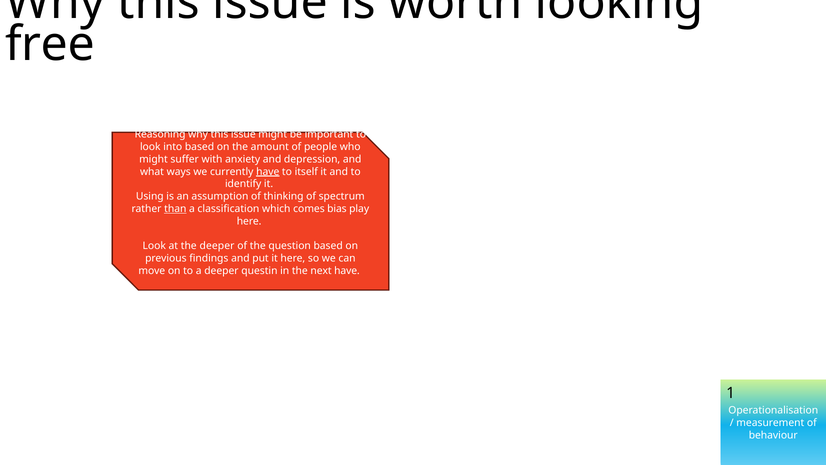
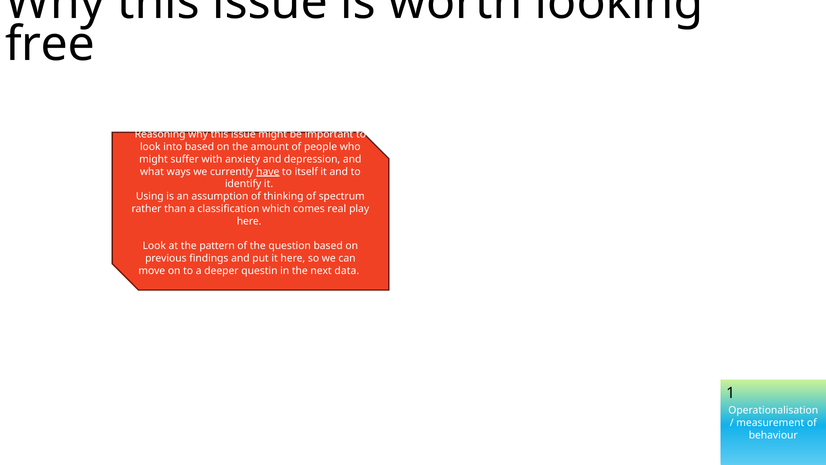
than underline: present -> none (175, 209)
bias: bias -> real (337, 209)
the deeper: deeper -> pattern (217, 246)
next have: have -> data (347, 271)
